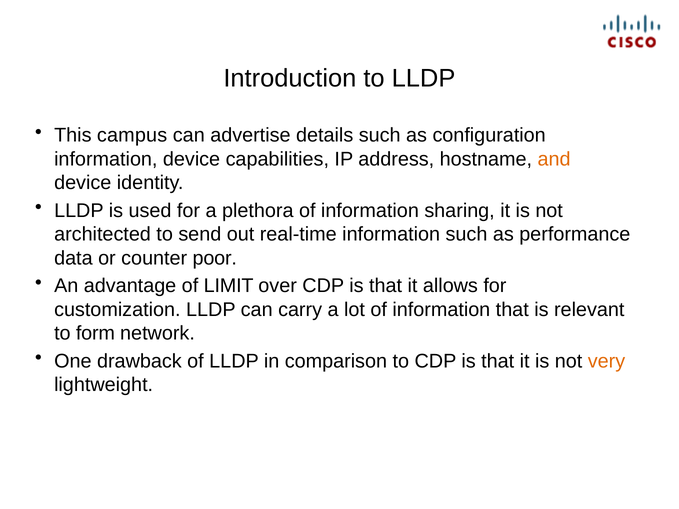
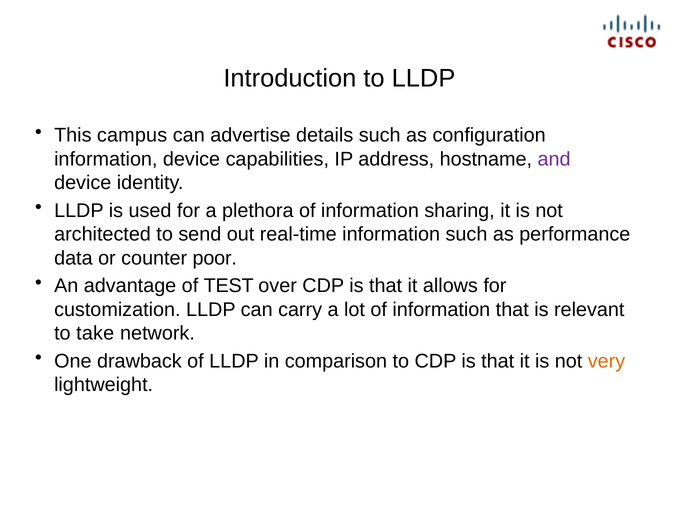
and colour: orange -> purple (554, 159)
LIMIT: LIMIT -> TEST (229, 286)
form: form -> take (95, 334)
